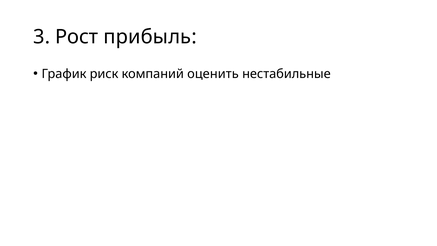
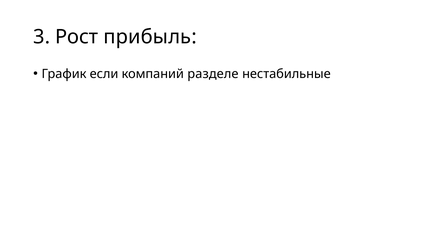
риск: риск -> если (104, 74)
оценить: оценить -> разделе (213, 74)
